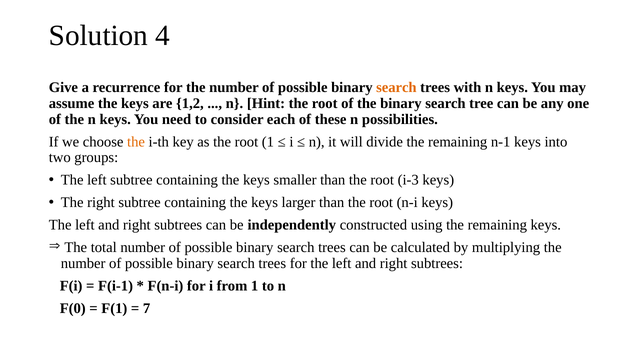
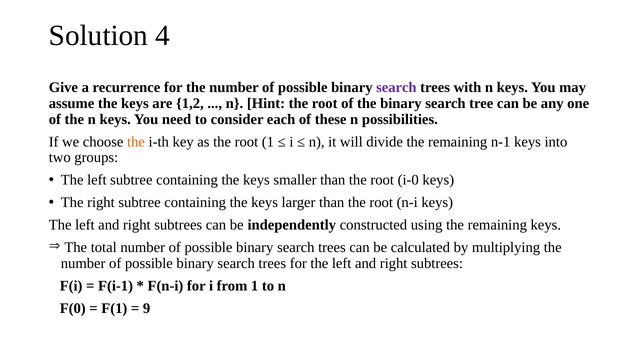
search colour: orange -> purple (396, 88)
i-3: i-3 -> i-0 (408, 180)
7: 7 -> 9 (147, 308)
